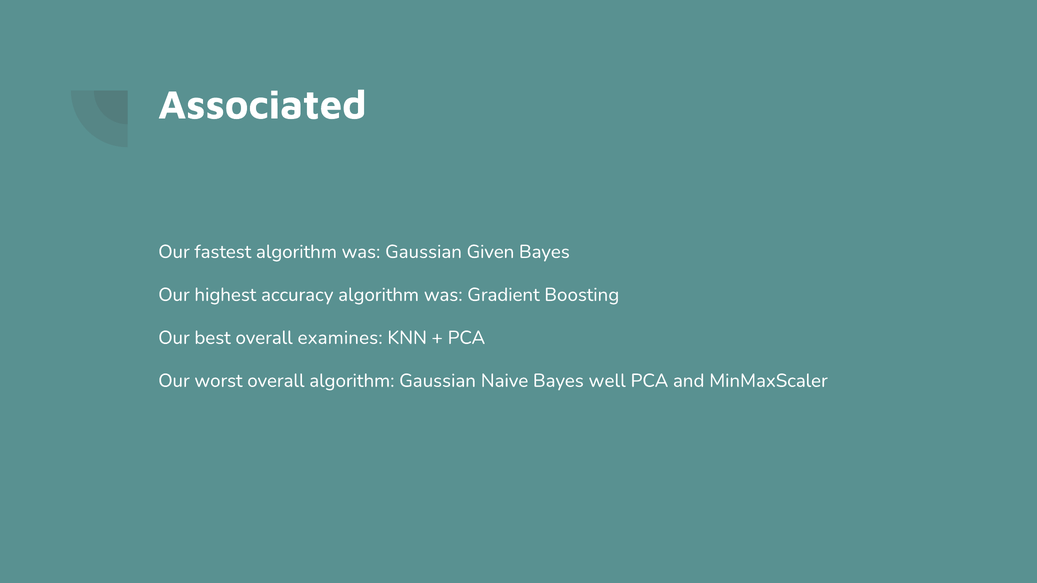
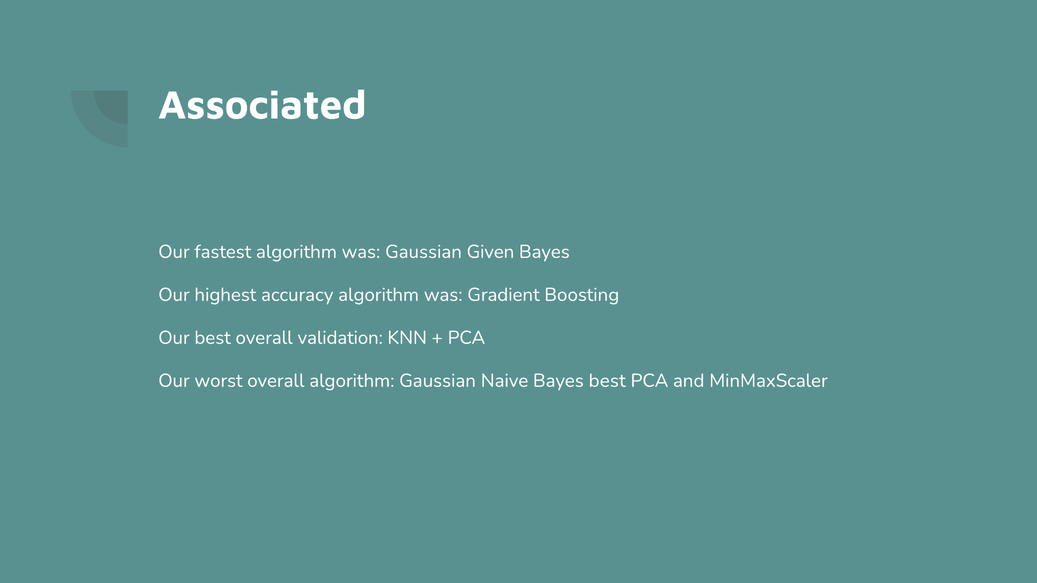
examines: examines -> validation (340, 338)
Bayes well: well -> best (607, 381)
